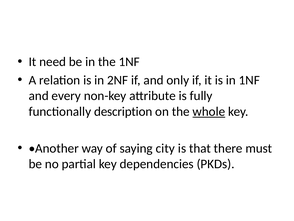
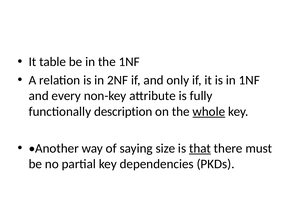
need: need -> table (53, 62)
city: city -> size (165, 148)
that underline: none -> present (200, 148)
